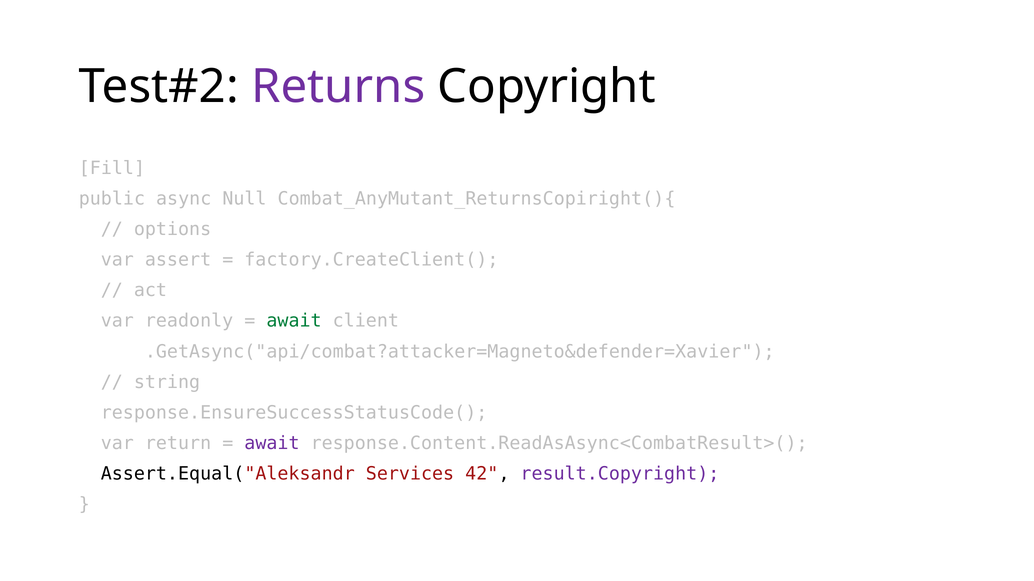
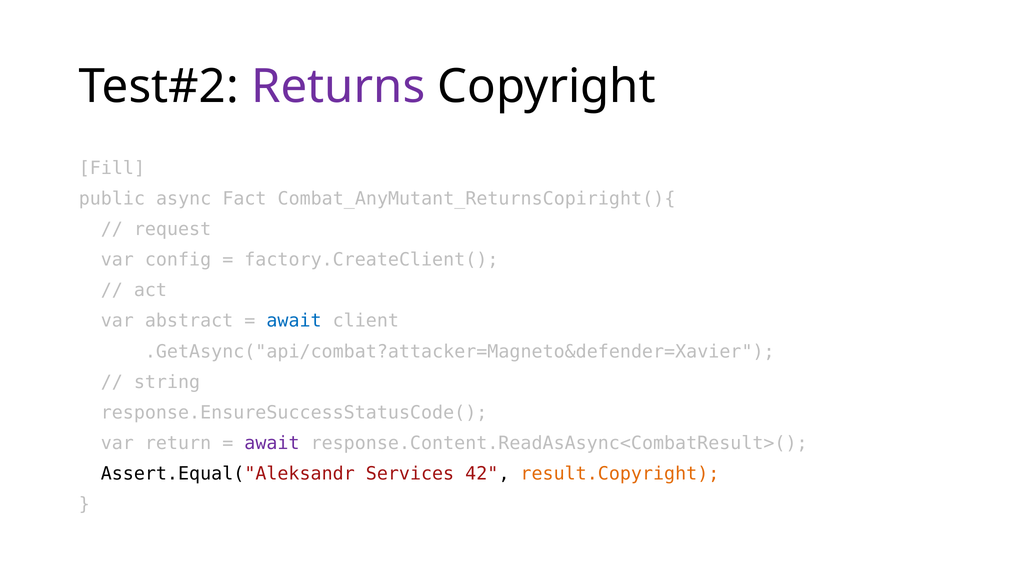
Null: Null -> Fact (244, 199)
options: options -> request (173, 230)
assert: assert -> config (178, 260)
readonly: readonly -> abstract (189, 321)
await colour: green -> blue (294, 321)
result.Copyright colour: purple -> orange (620, 474)
